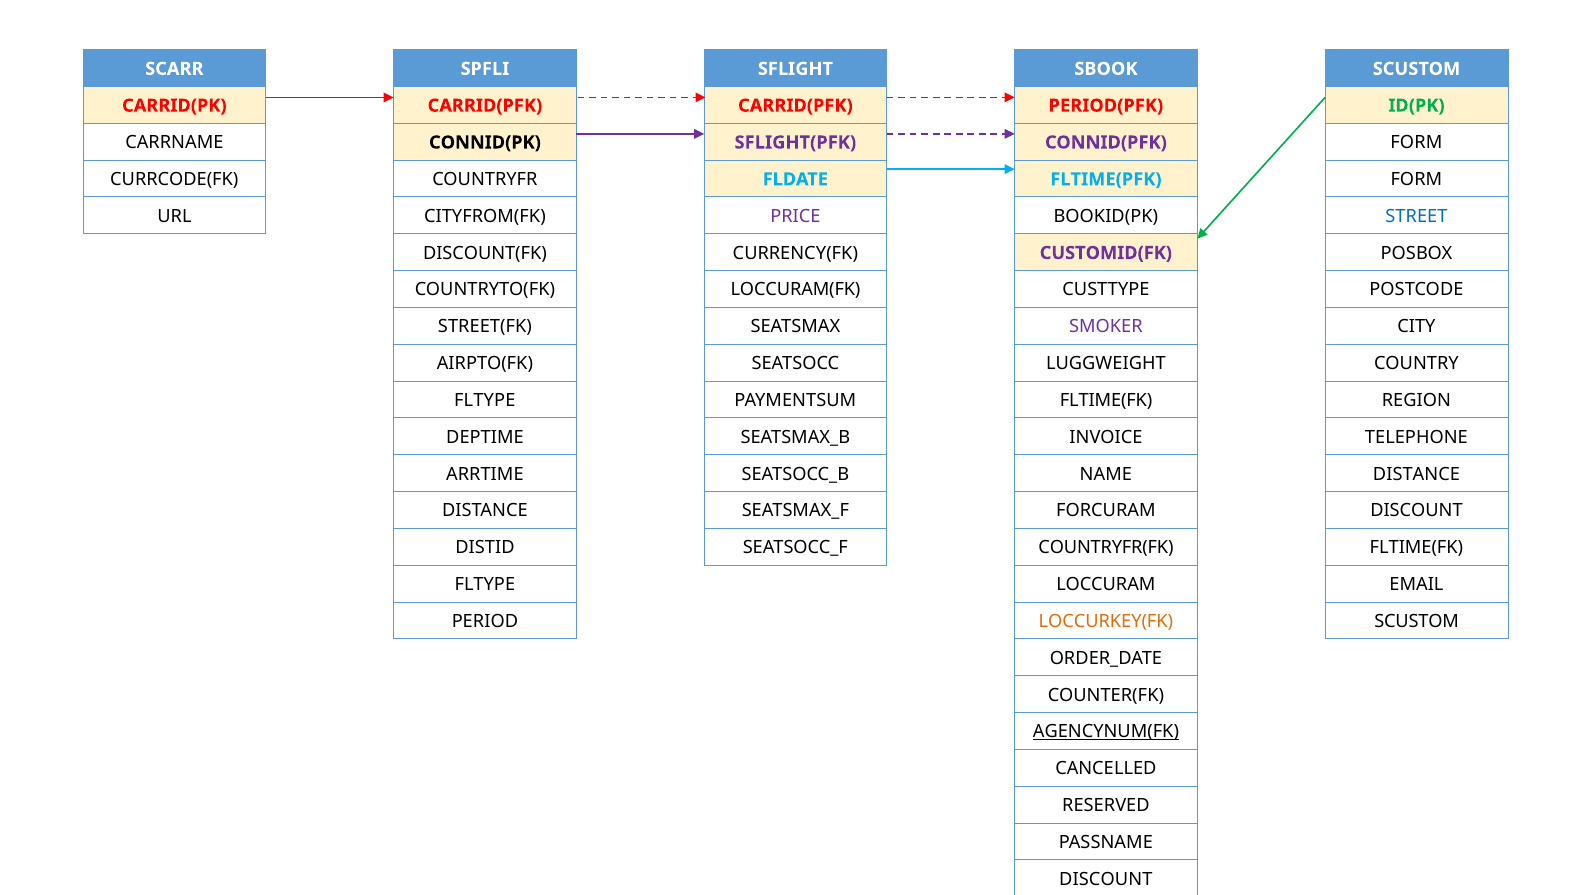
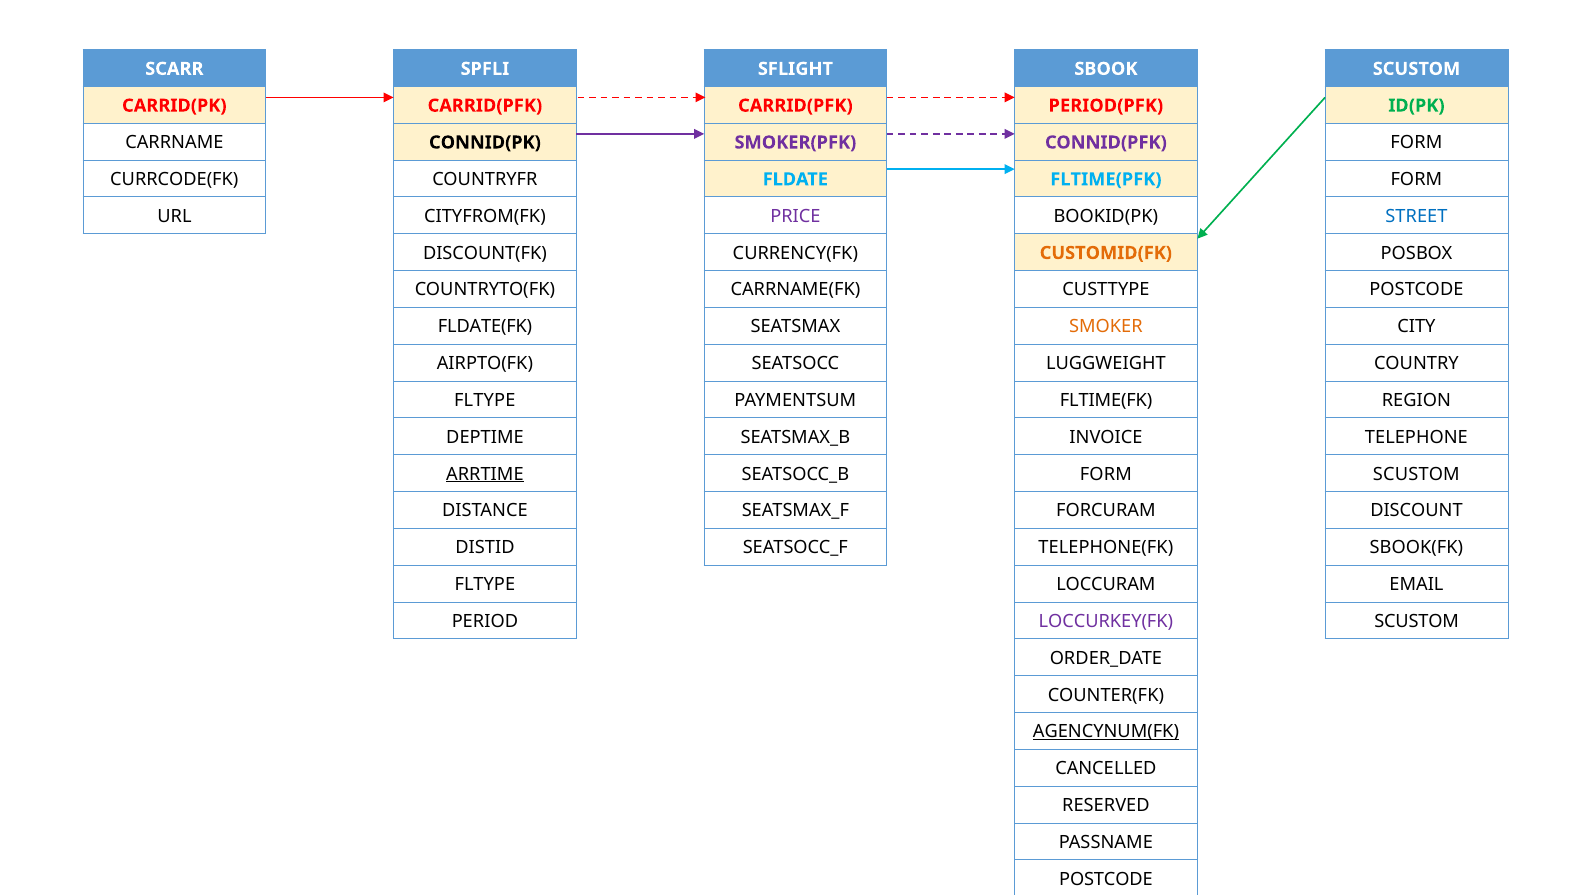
SFLIGHT(PFK: SFLIGHT(PFK -> SMOKER(PFK (795, 142)
CUSTOMID(FK colour: purple -> orange (1106, 253)
LOCCURAM(FK: LOCCURAM(FK -> CARRNAME(FK (795, 290)
STREET(FK: STREET(FK -> FLDATE(FK (485, 327)
SMOKER colour: purple -> orange (1106, 327)
ARRTIME underline: none -> present (485, 474)
NAME: NAME -> FORM (1106, 474)
DISTANCE: DISTANCE -> SCUSTOM (1416, 474)
COUNTRYFR(FK: COUNTRYFR(FK -> TELEPHONE(FK (1106, 548)
FLTIME(FK: FLTIME(FK -> SBOOK(FK (1416, 548)
LOCCURKEY(FK colour: orange -> purple (1106, 621)
DISCOUNT: DISCOUNT -> POSTCODE (1106, 879)
